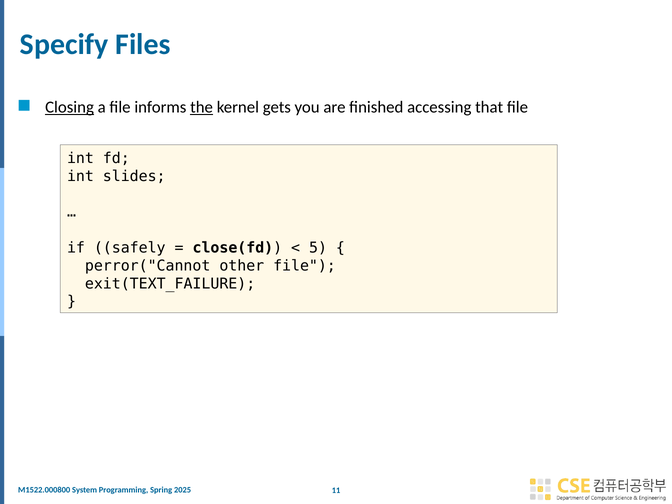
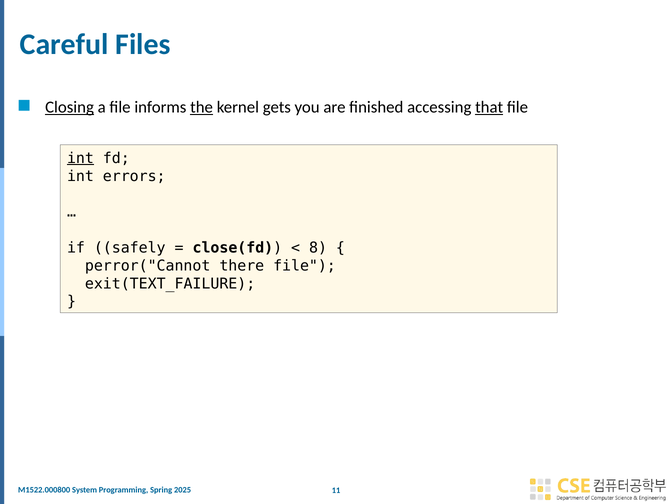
Specify: Specify -> Careful (64, 44)
that underline: none -> present (489, 107)
int underline: none -> present (80, 158)
slides: slides -> errors (134, 176)
5: 5 -> 8 (318, 248)
other: other -> there (242, 266)
